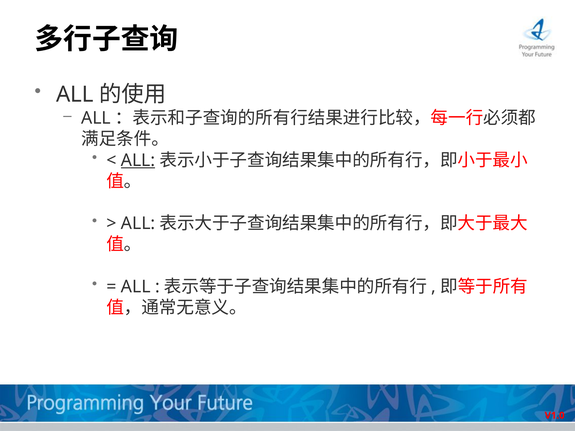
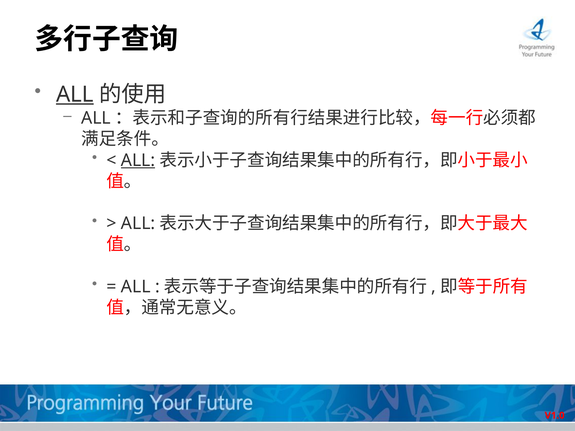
ALL underline: none -> present (75, 95)
